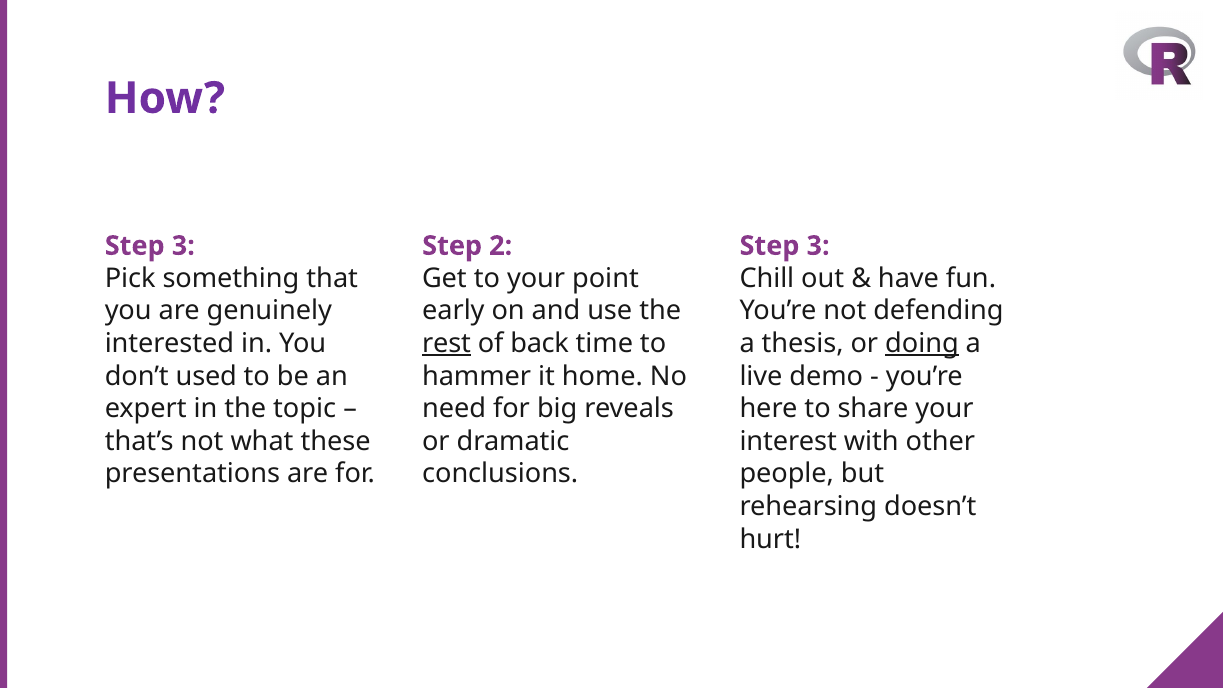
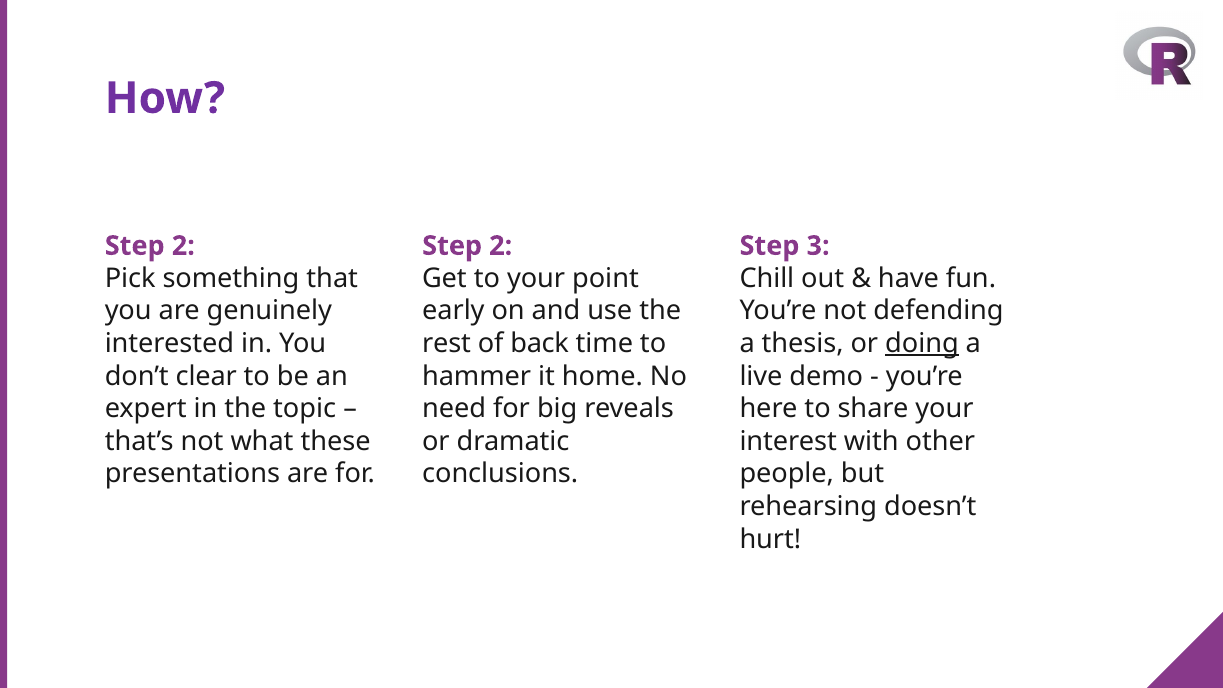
3: 3 -> 2 (183, 246)
rest underline: present -> none (447, 344)
used: used -> clear (206, 376)
